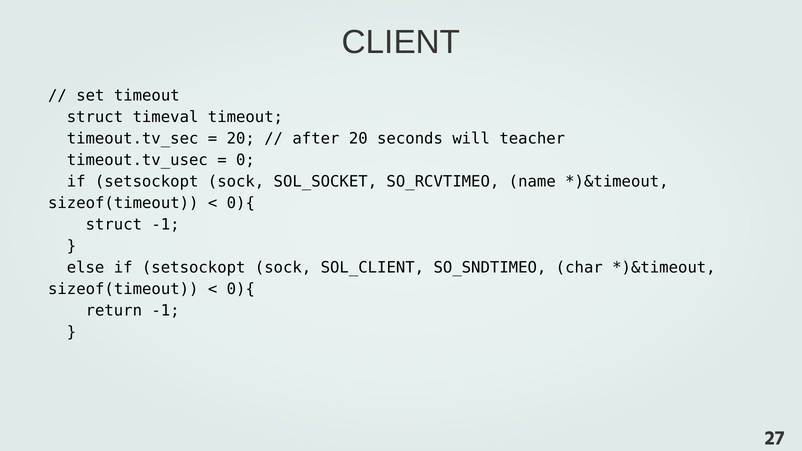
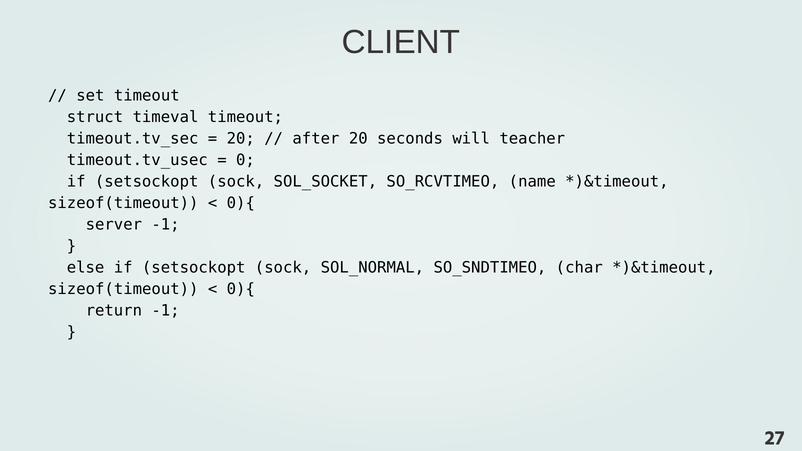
struct: struct -> server (114, 225)
SOL_CLIENT: SOL_CLIENT -> SOL_NORMAL (372, 268)
